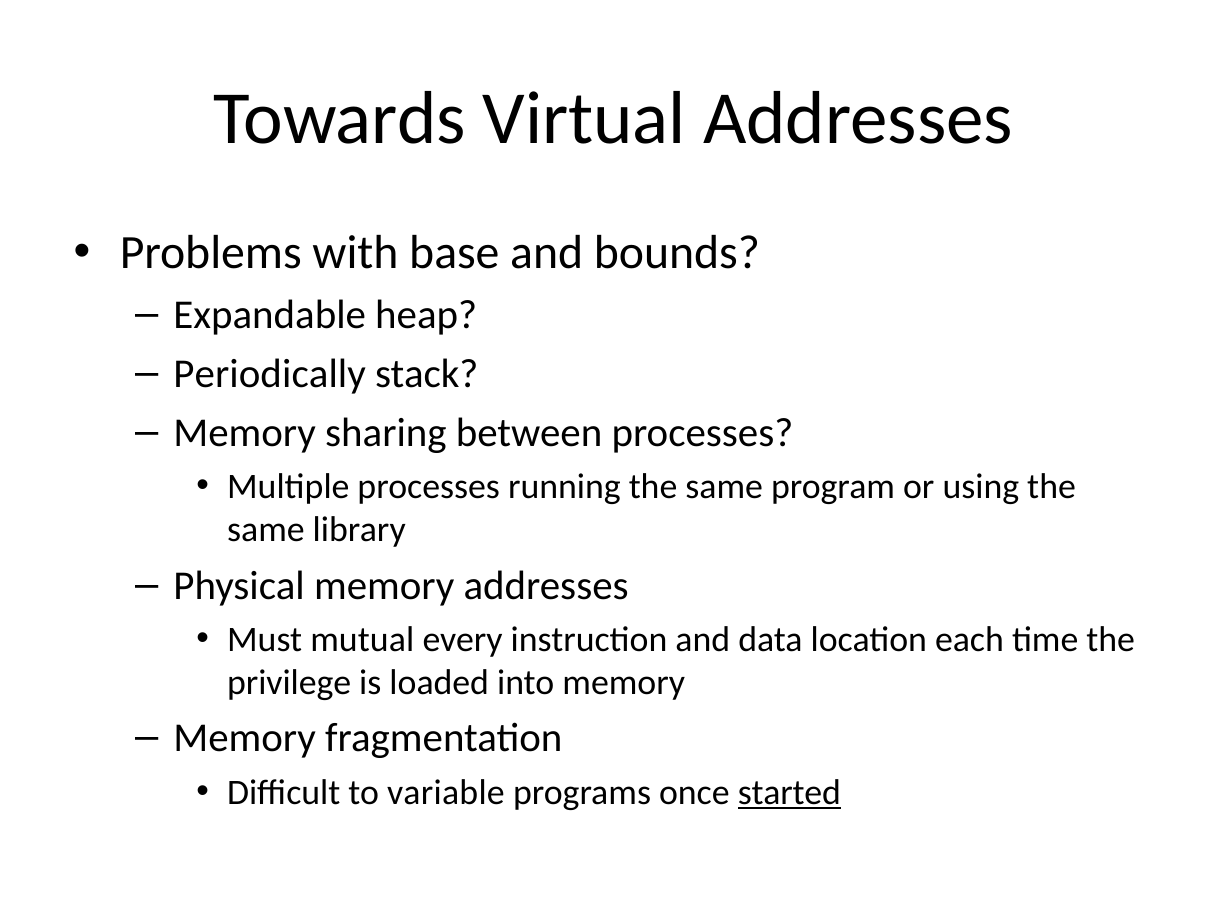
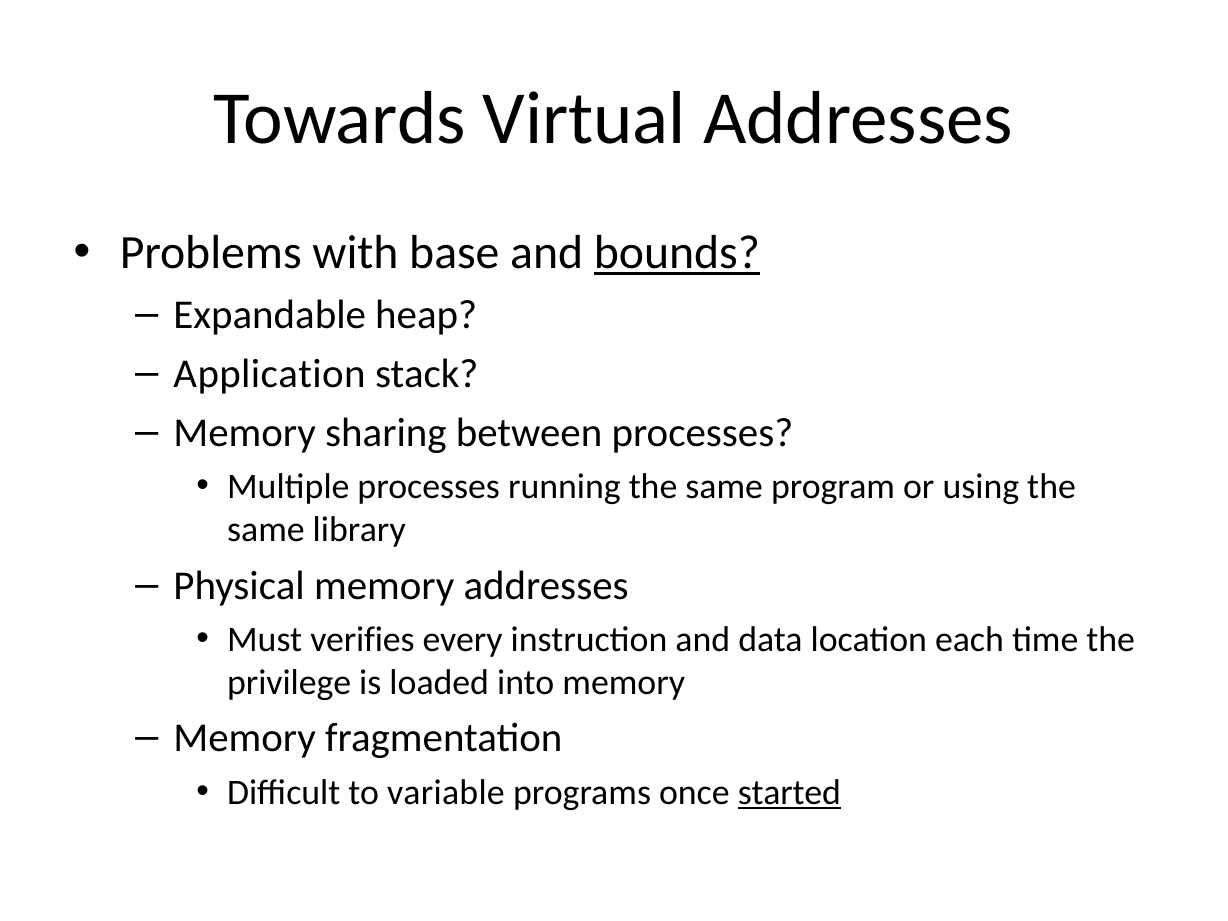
bounds underline: none -> present (677, 253)
Periodically: Periodically -> Application (270, 374)
mutual: mutual -> verifies (362, 639)
